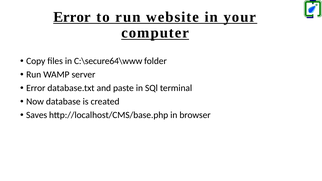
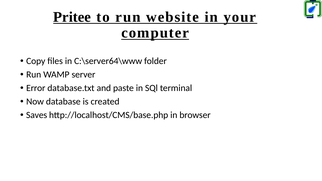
Error: Error -> Pritee (72, 17)
C:\secure64\www: C:\secure64\www -> C:\server64\www (108, 61)
